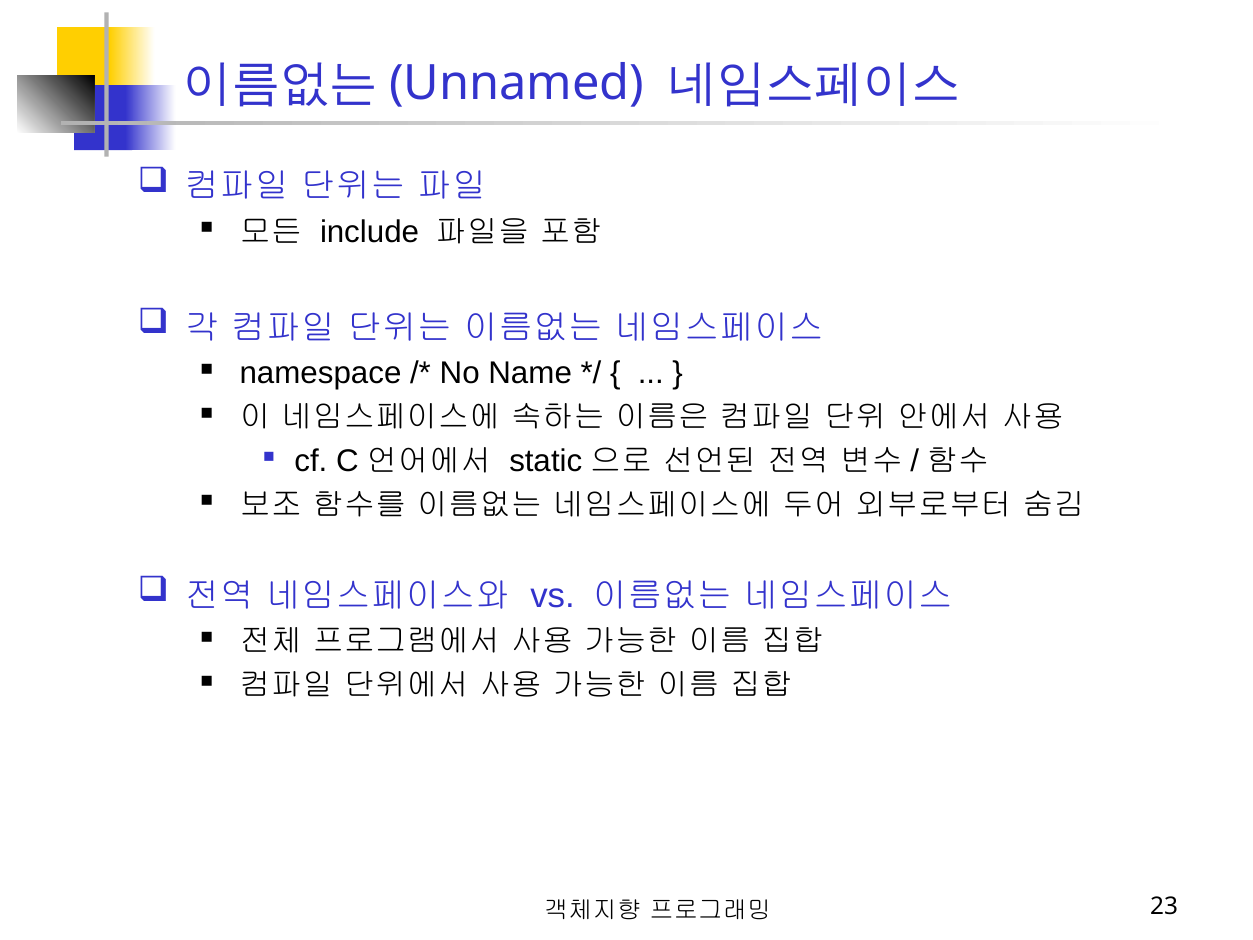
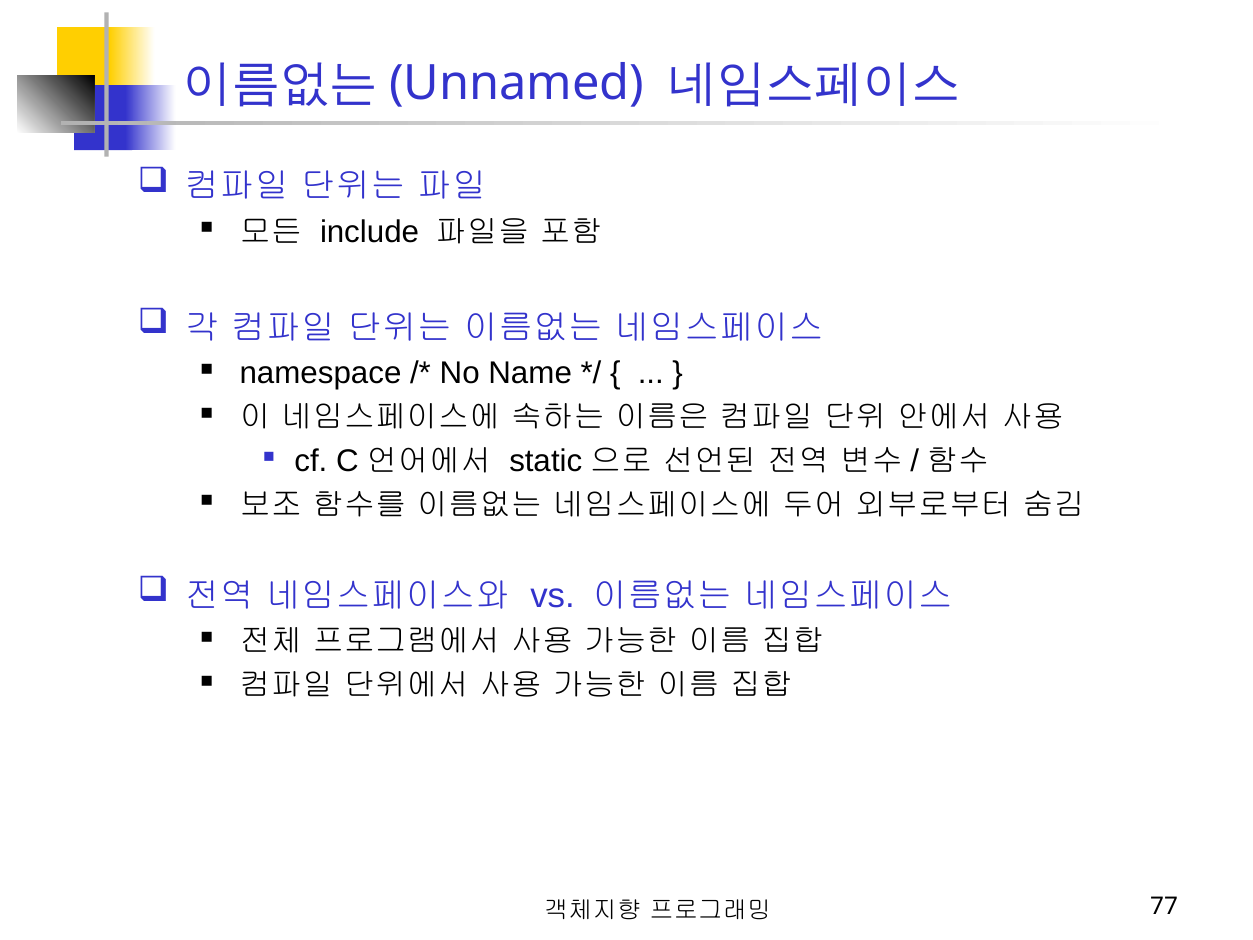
23: 23 -> 77 (1164, 906)
